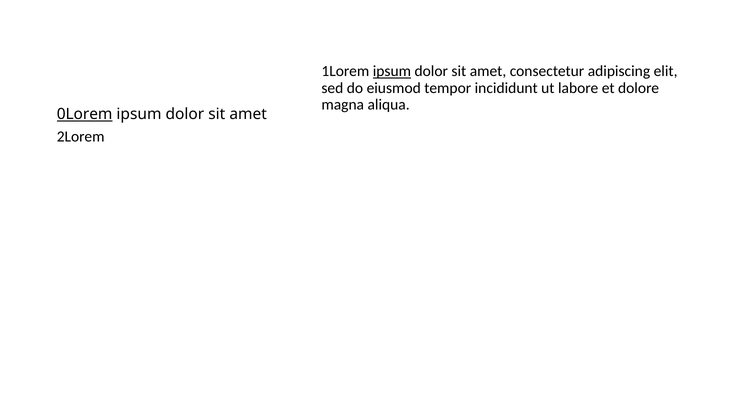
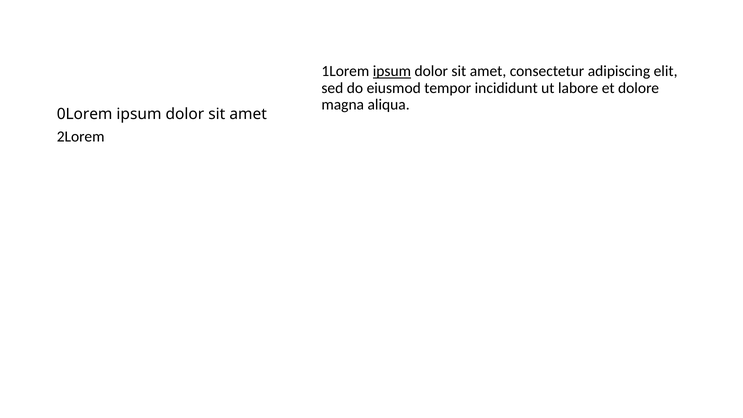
0Lorem underline: present -> none (85, 114)
